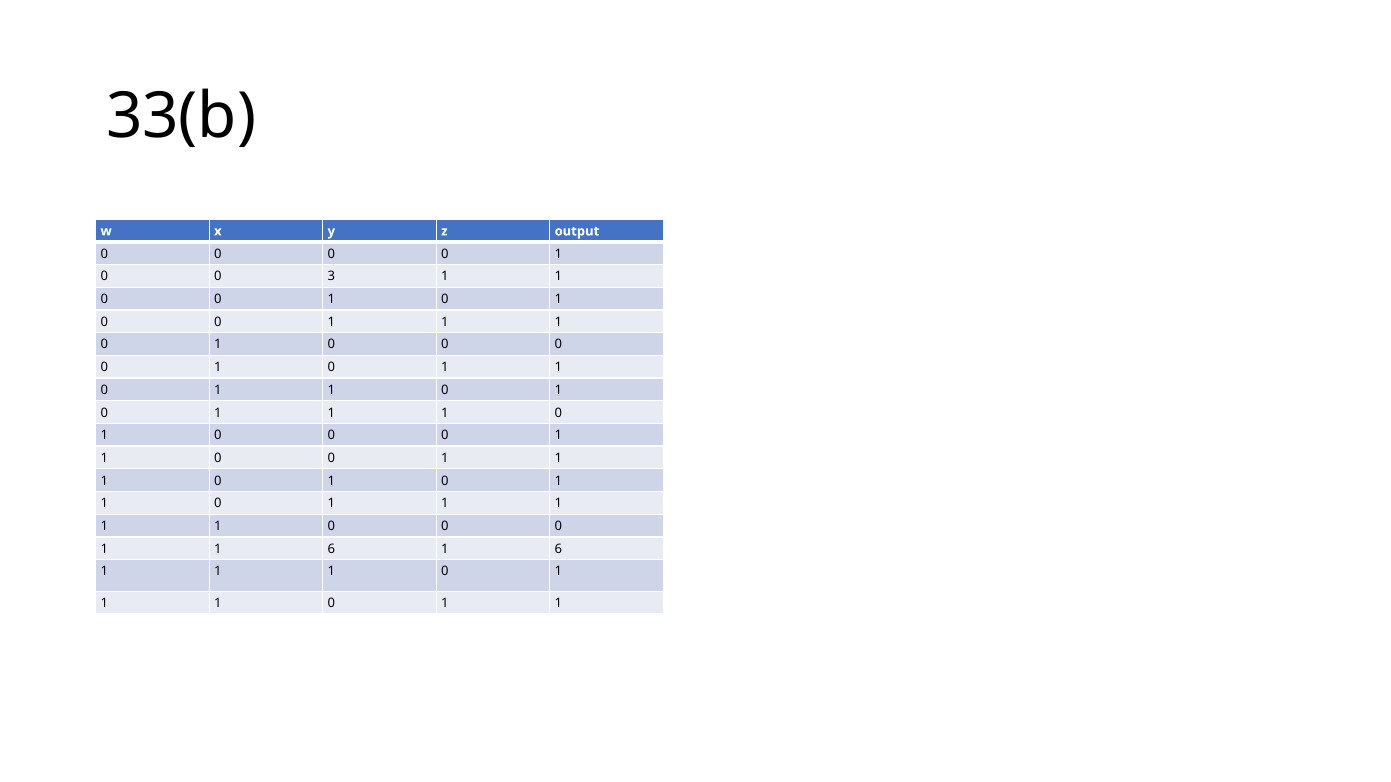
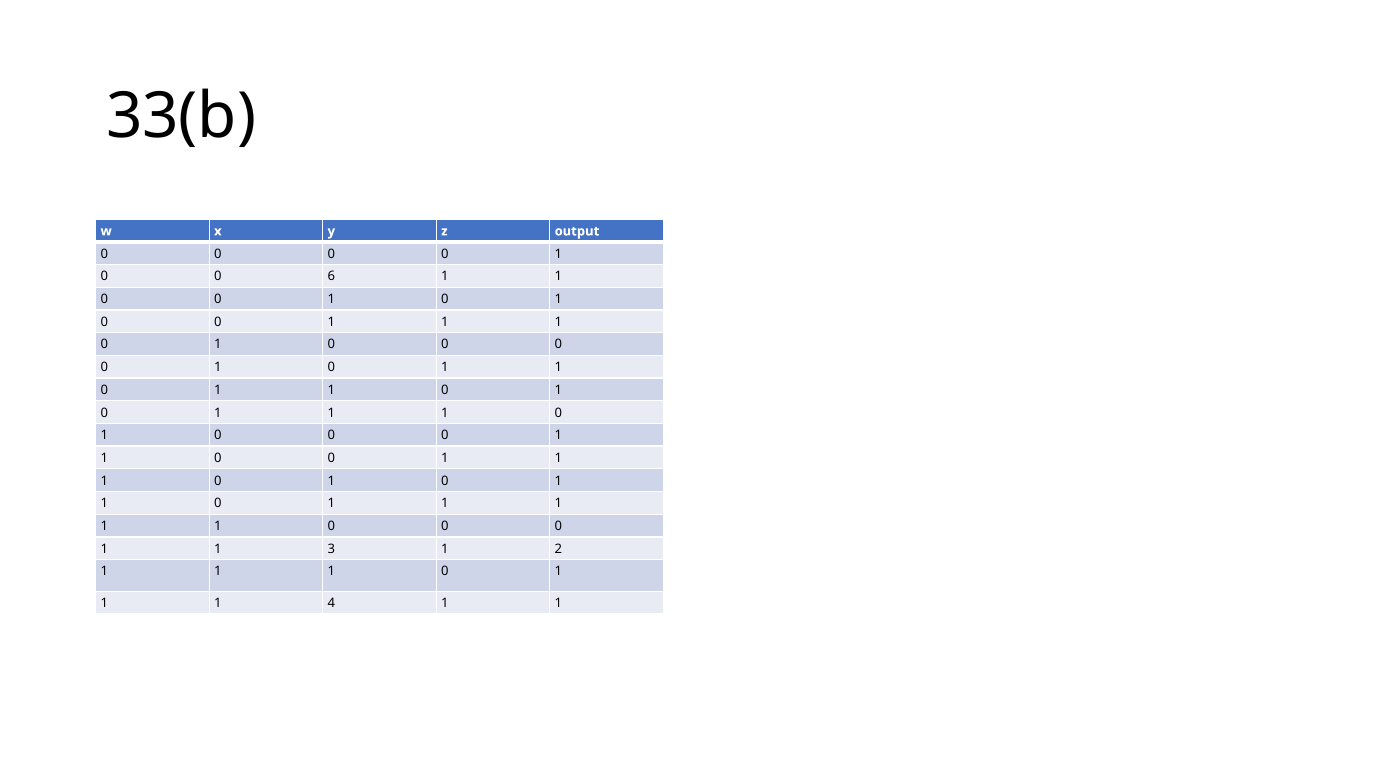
3: 3 -> 6 (331, 277)
1 1 6: 6 -> 3 (331, 549)
6: 6 -> 2 (558, 549)
0: 0 -> 4 (331, 604)
